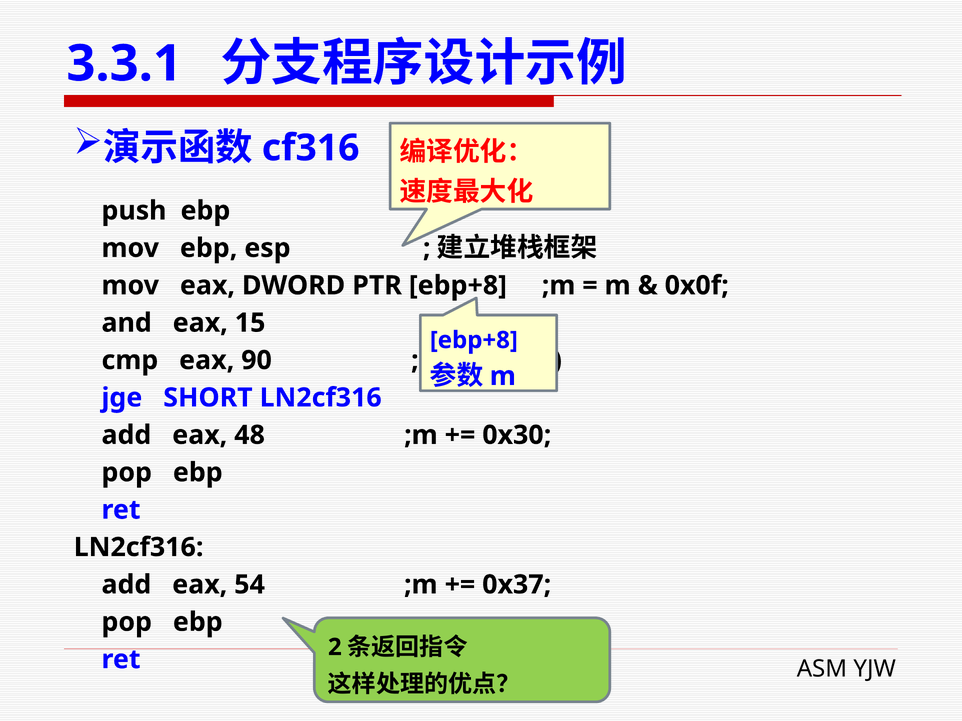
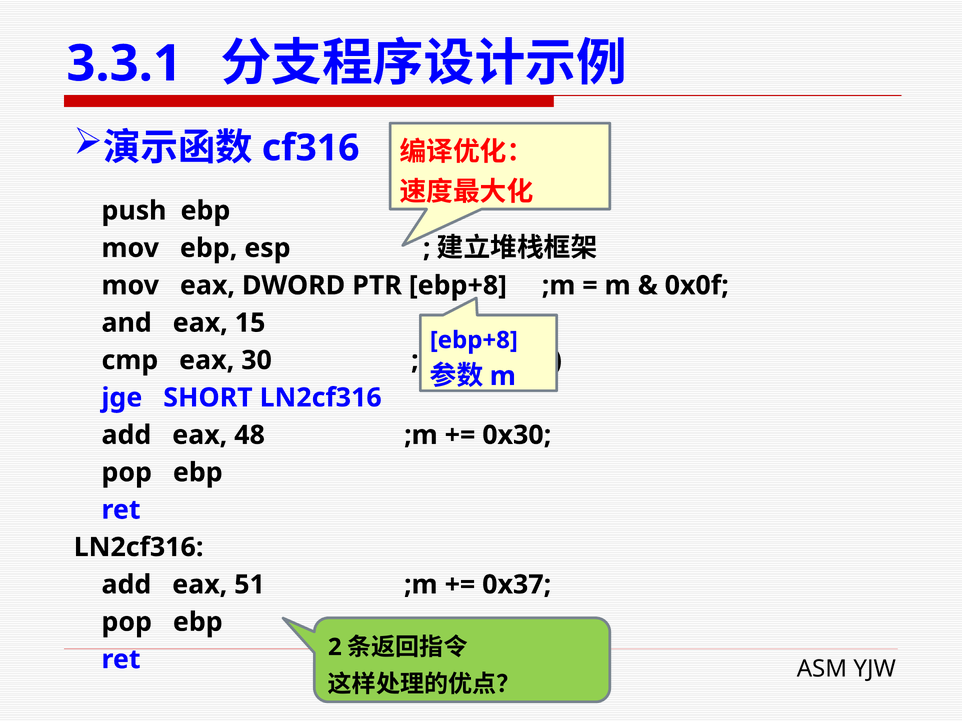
90: 90 -> 30 (257, 361)
54: 54 -> 51 (250, 585)
